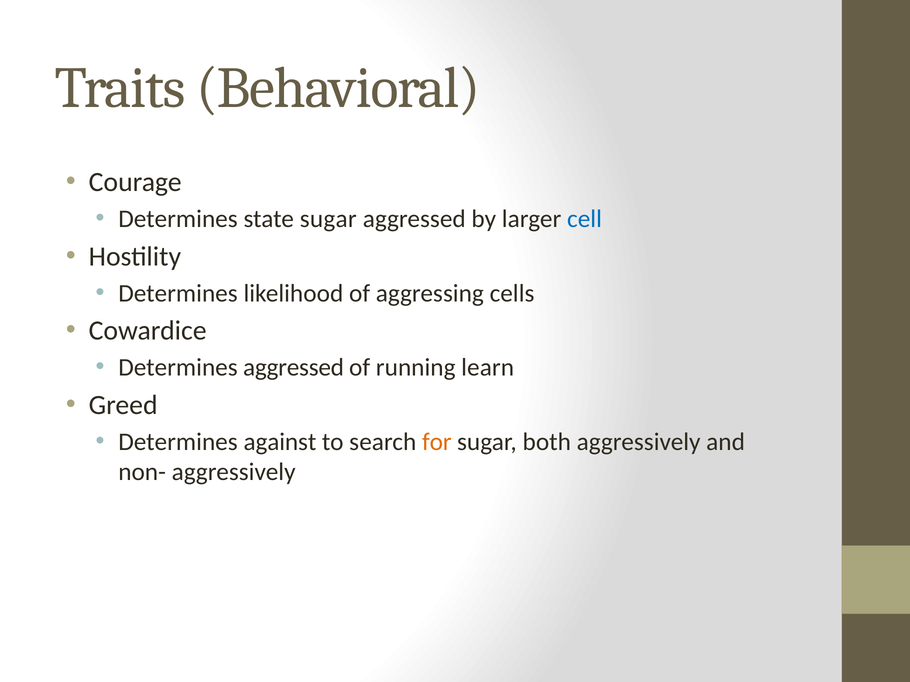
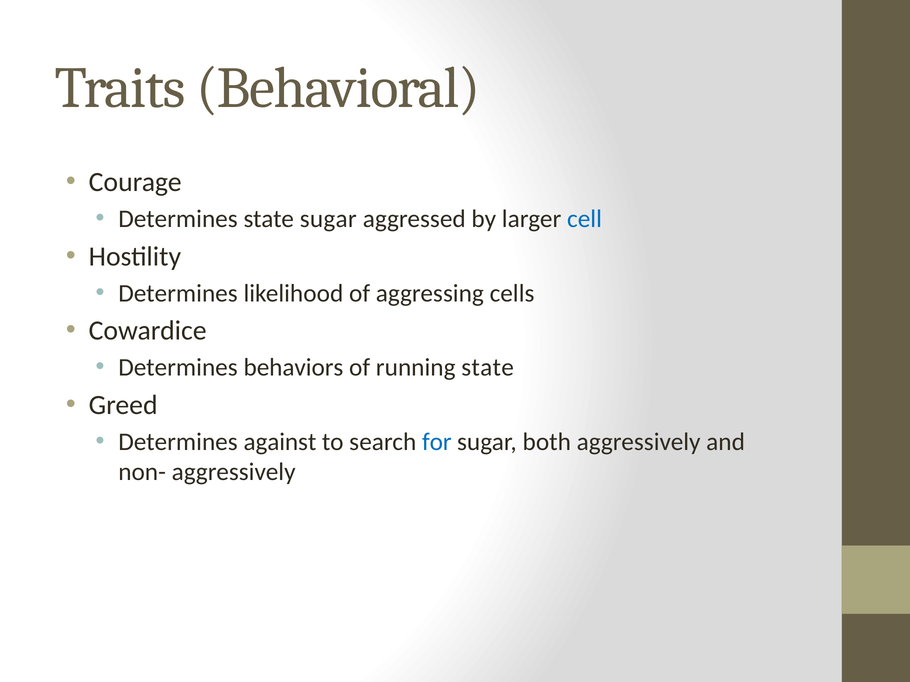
Determines aggressed: aggressed -> behaviors (293, 368)
running learn: learn -> state (488, 368)
for colour: orange -> blue (437, 442)
